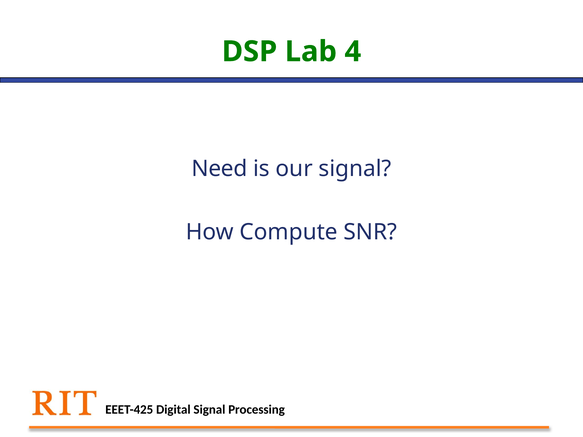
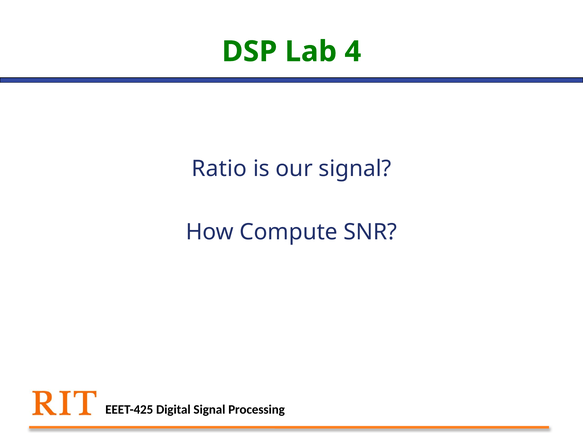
Need: Need -> Ratio (219, 169)
